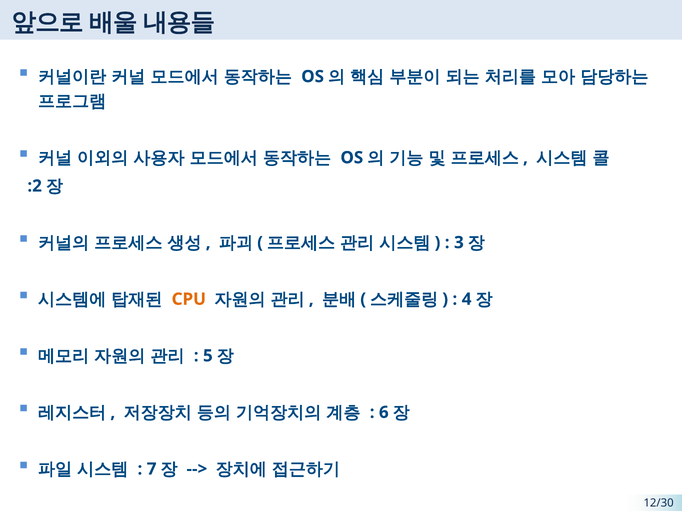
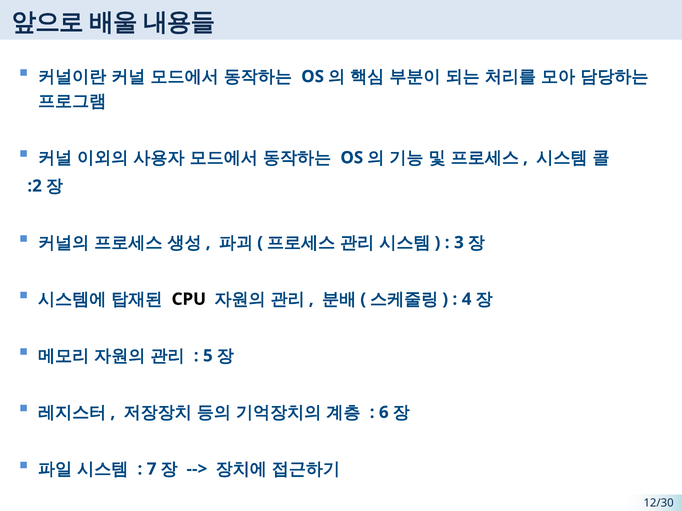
CPU colour: orange -> black (189, 299)
